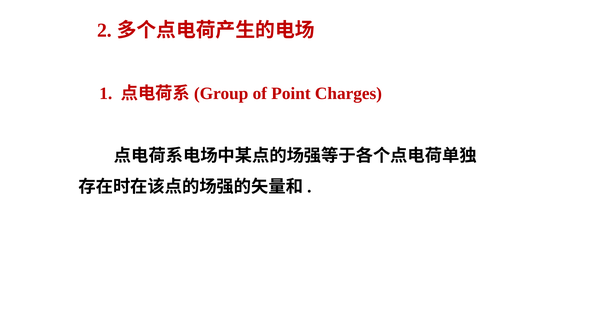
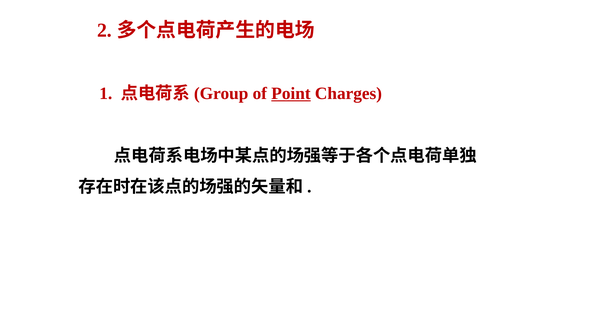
Point underline: none -> present (291, 94)
